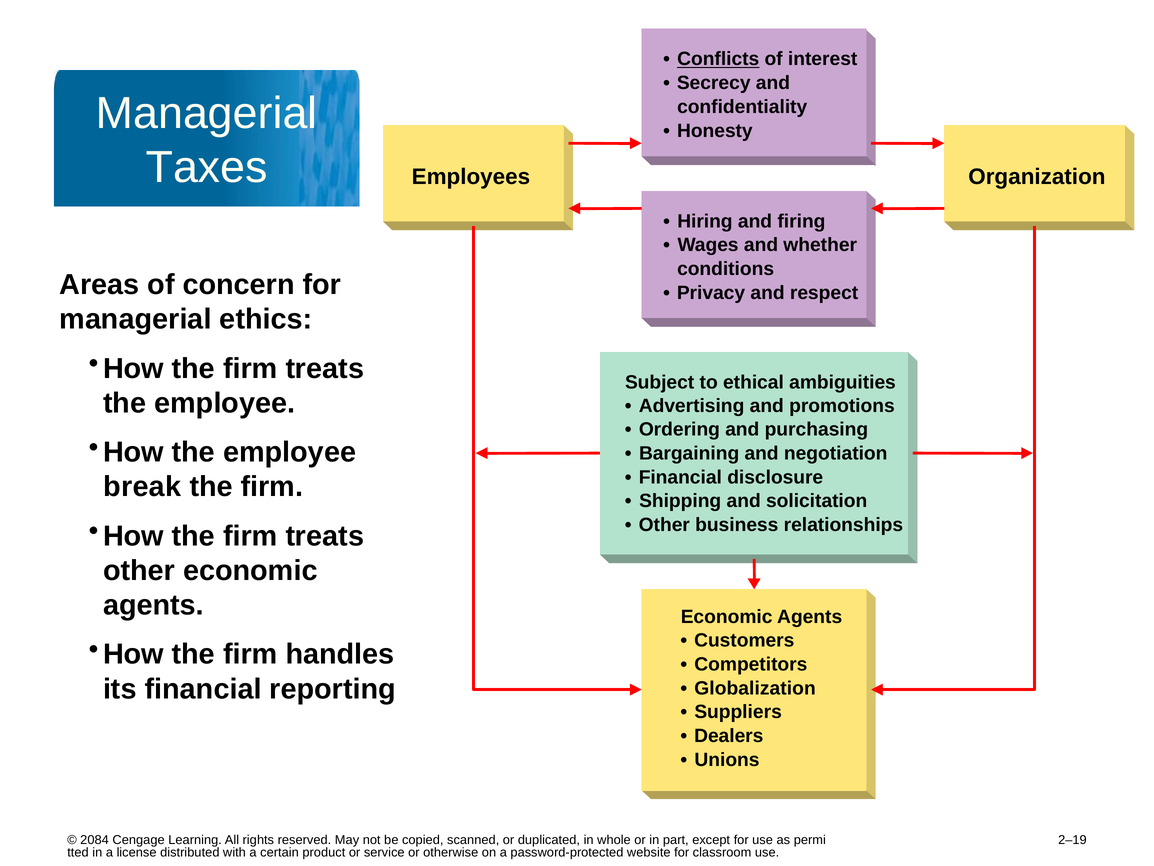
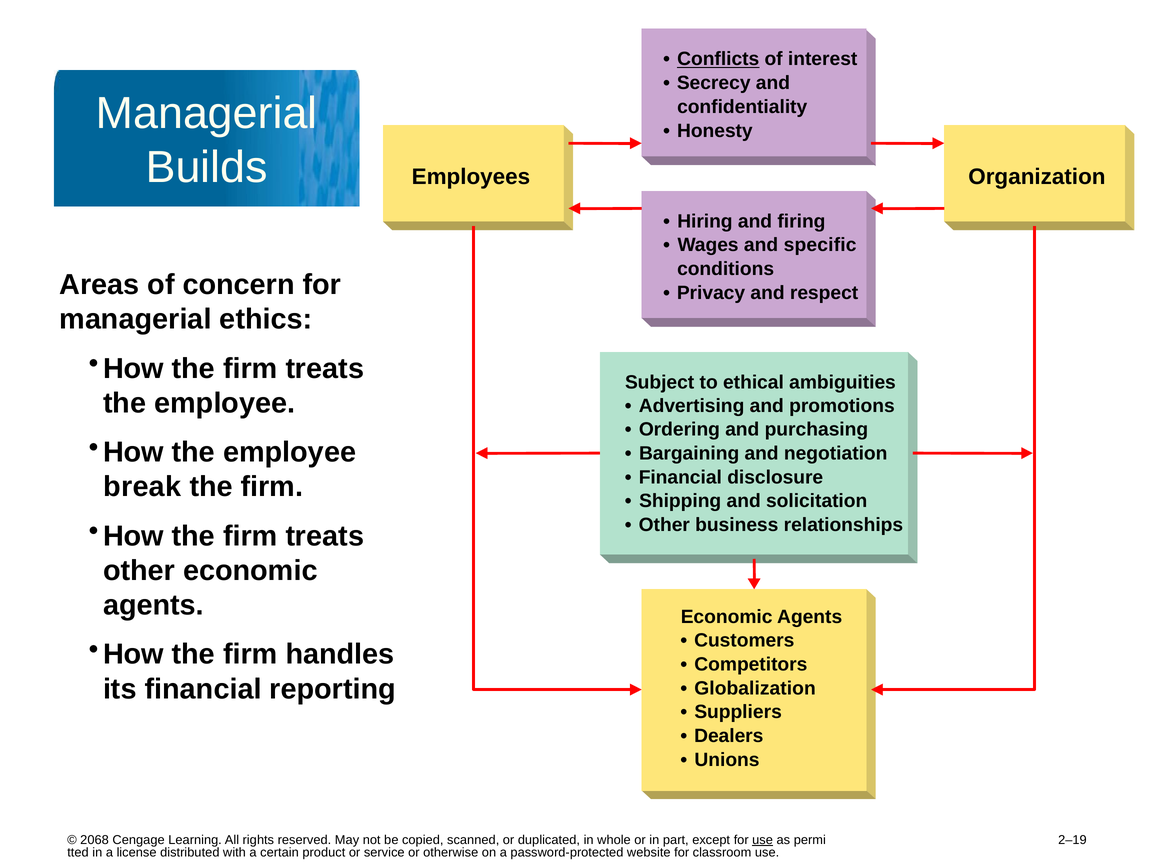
Taxes: Taxes -> Builds (207, 167)
whether: whether -> specific (820, 245)
2084: 2084 -> 2068 (95, 839)
use underline: none -> present (763, 839)
